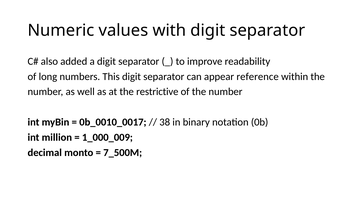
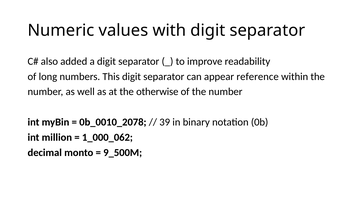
restrictive: restrictive -> otherwise (157, 92)
0b_0010_0017: 0b_0010_0017 -> 0b_0010_2078 (113, 122)
38: 38 -> 39 (165, 122)
1_000_009: 1_000_009 -> 1_000_062 (107, 137)
7_500M: 7_500M -> 9_500M (123, 152)
